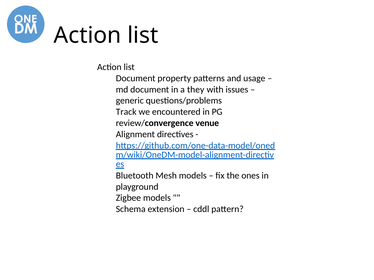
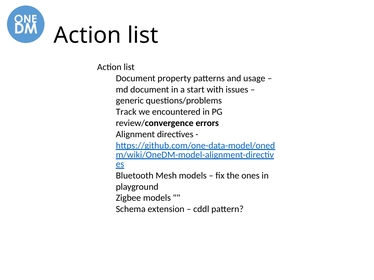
they: they -> start (196, 90)
venue: venue -> errors (207, 123)
